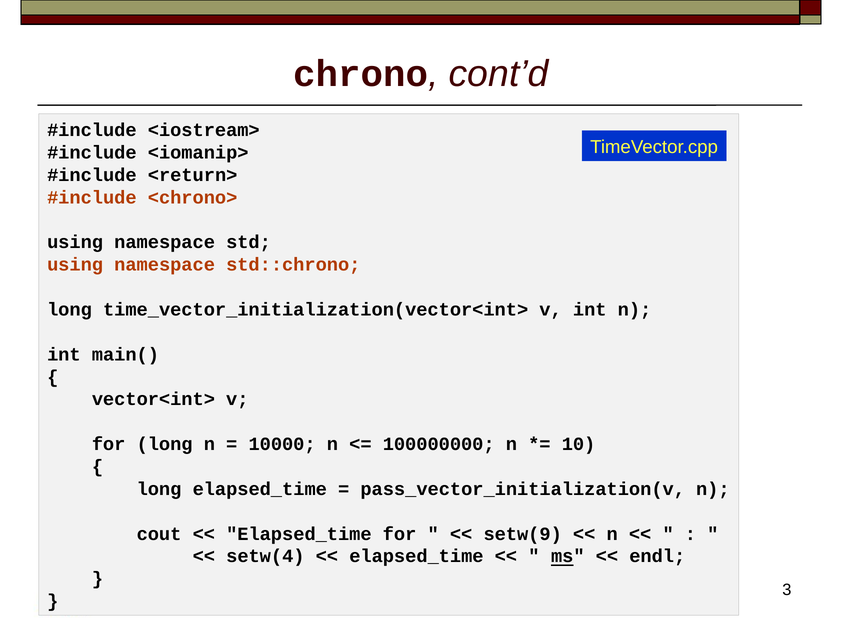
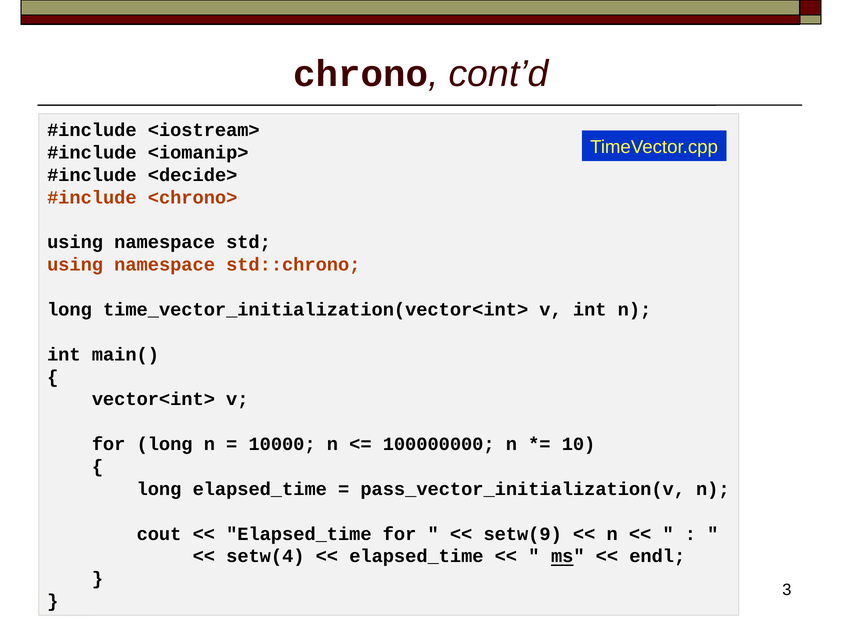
<return>: <return> -> <decide> (193, 175)
